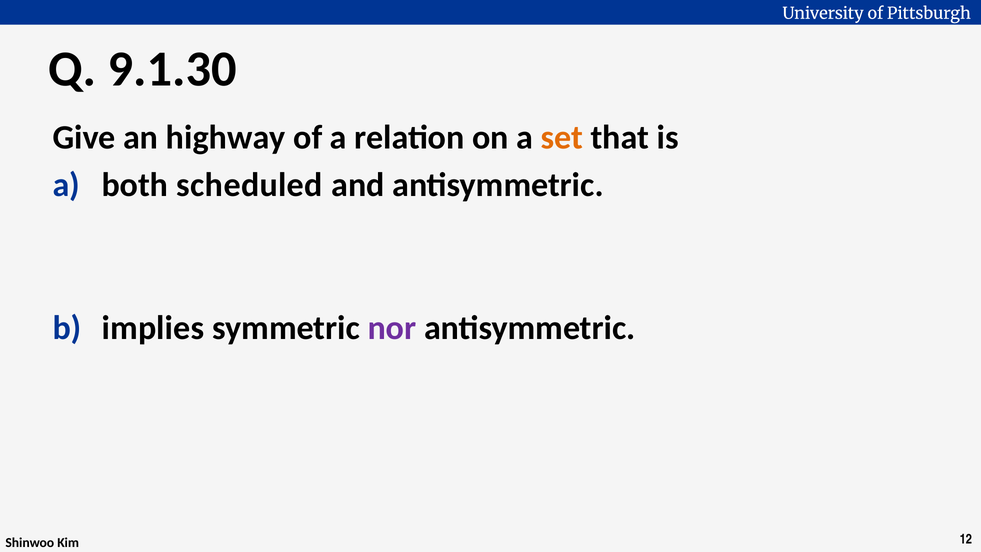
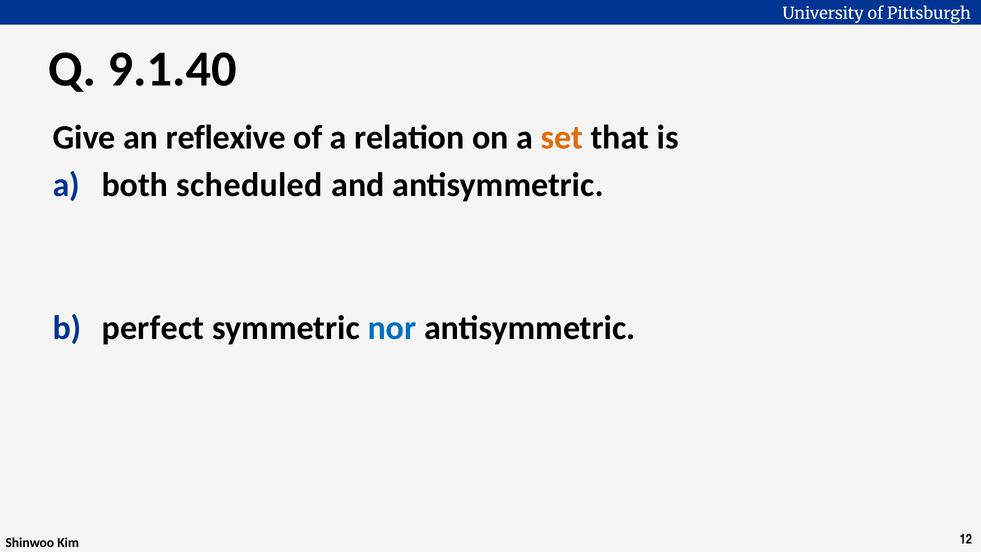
9.1.30: 9.1.30 -> 9.1.40 (172, 69)
highway: highway -> reflexive (226, 137)
implies: implies -> perfect (153, 328)
nor colour: purple -> blue (392, 328)
